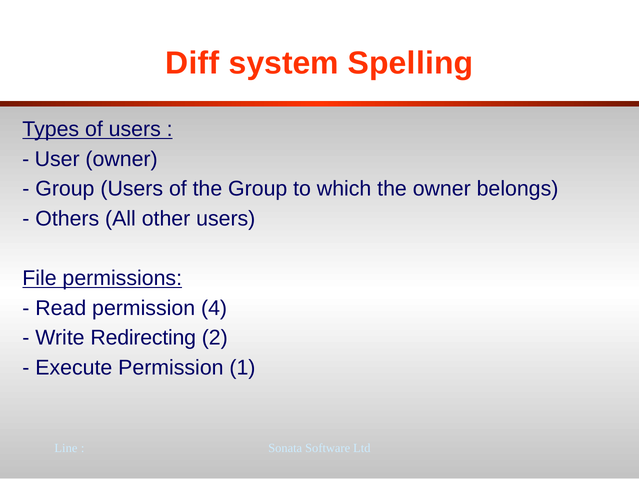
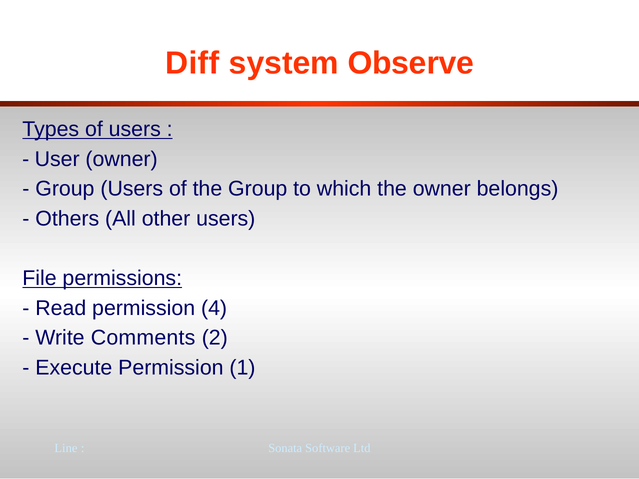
Spelling: Spelling -> Observe (411, 63)
Redirecting: Redirecting -> Comments (143, 338)
